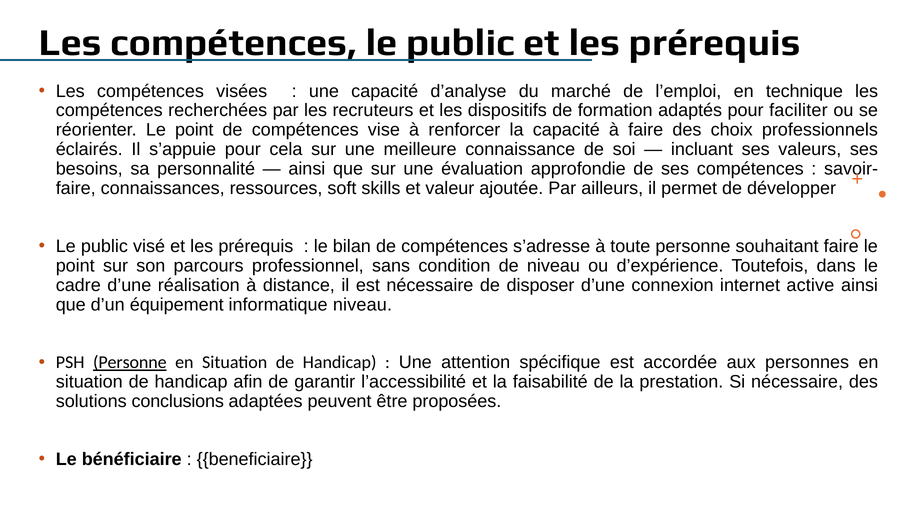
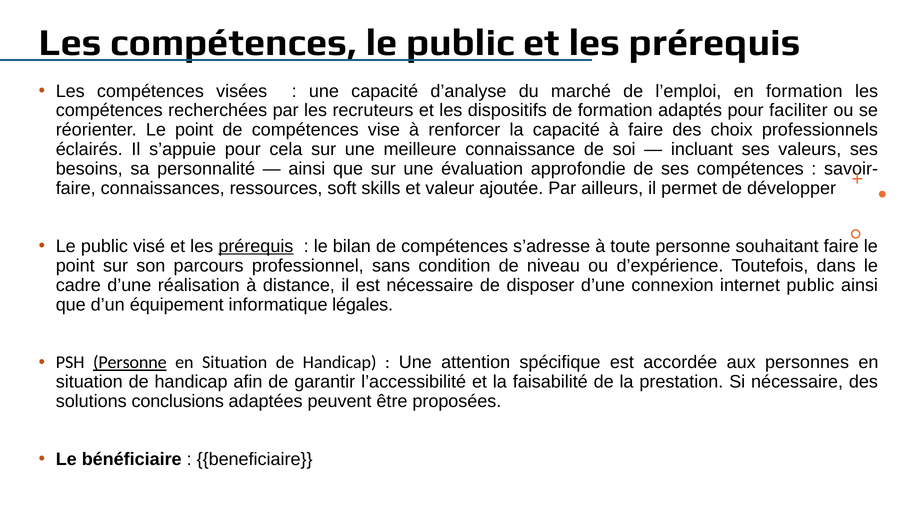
en technique: technique -> formation (804, 91)
prérequis underline: none -> present (256, 246)
internet active: active -> public (810, 285)
informatique niveau: niveau -> légales (363, 305)
